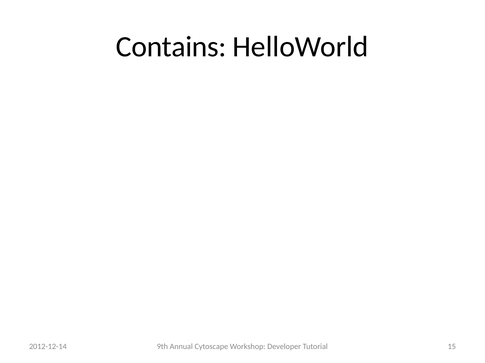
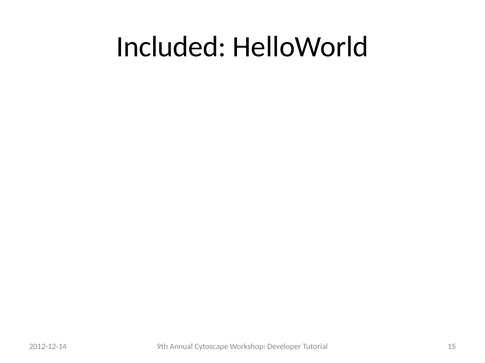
Contains: Contains -> Included (171, 47)
